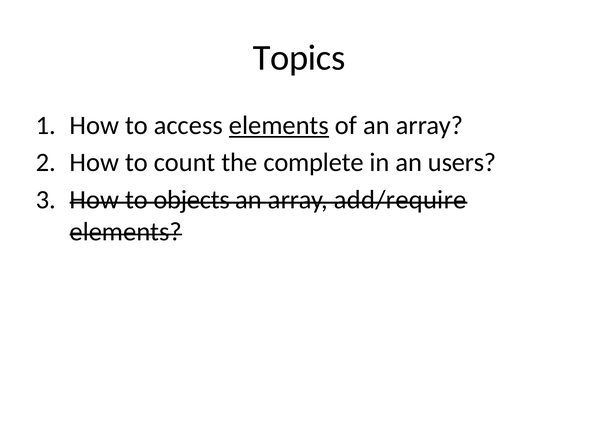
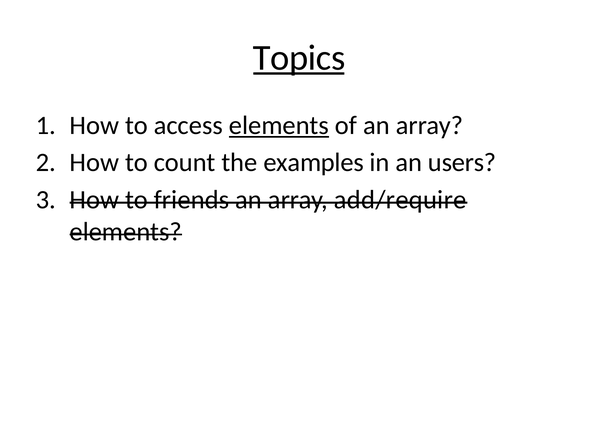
Topics underline: none -> present (299, 58)
complete: complete -> examples (314, 163)
objects: objects -> friends (191, 200)
